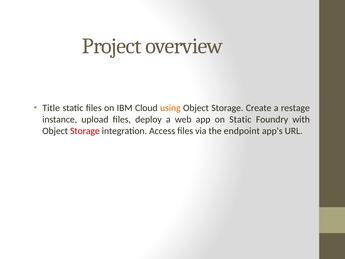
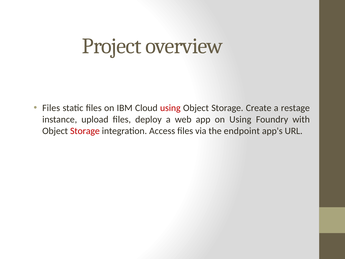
Title: Title -> Files (51, 108)
using colour: orange -> red (170, 108)
on Static: Static -> Using (240, 119)
